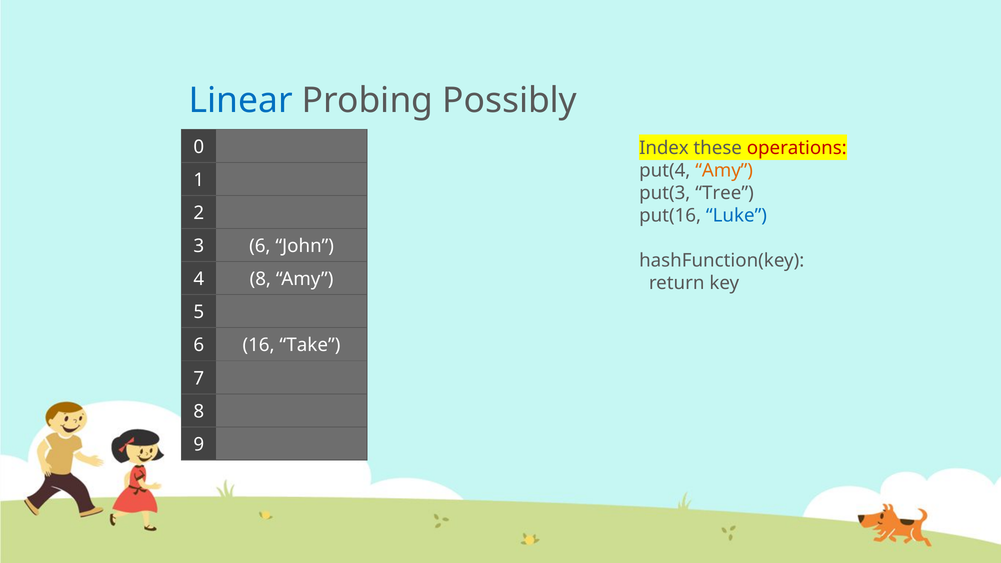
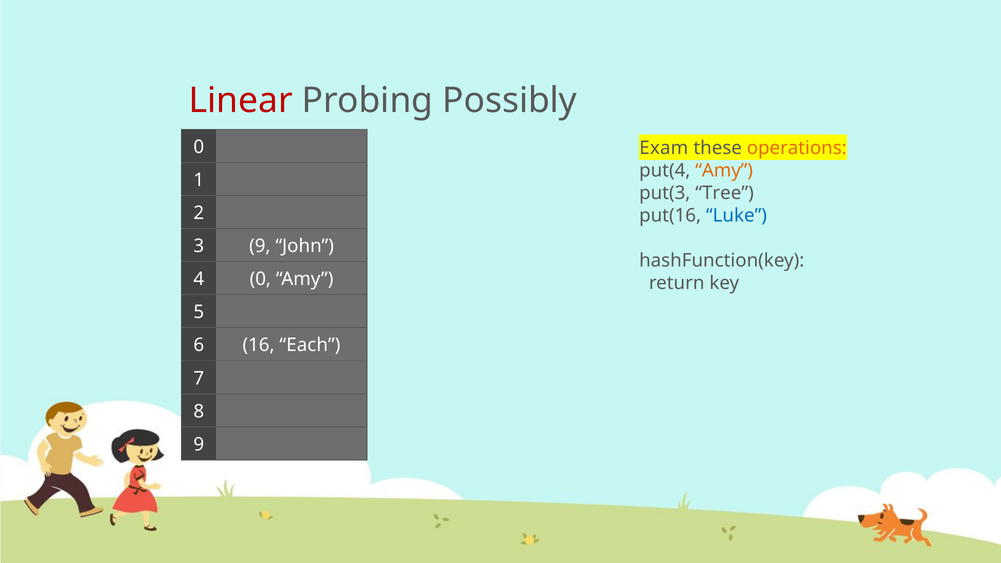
Linear colour: blue -> red (241, 100)
Index: Index -> Exam (664, 148)
operations colour: red -> orange (797, 148)
3 6: 6 -> 9 (260, 246)
4 8: 8 -> 0 (260, 279)
Take: Take -> Each (310, 345)
